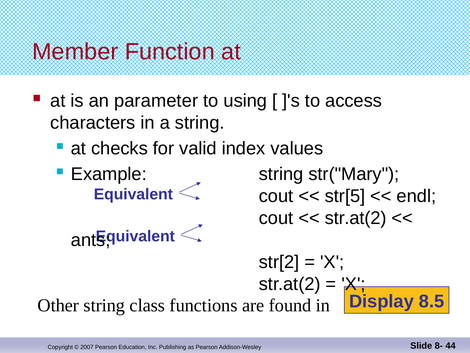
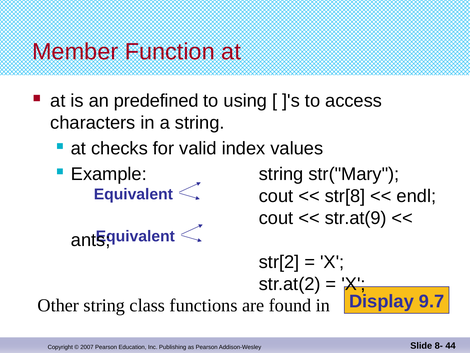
parameter: parameter -> predefined (156, 101)
str[5: str[5 -> str[8 (345, 196)
str.at(2: str.at(2 -> str.at(9 (356, 218)
8.5: 8.5 -> 9.7 (432, 301)
